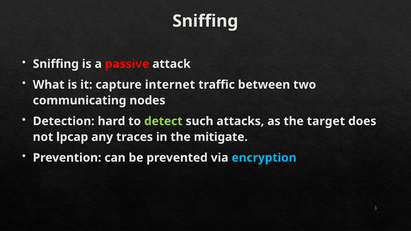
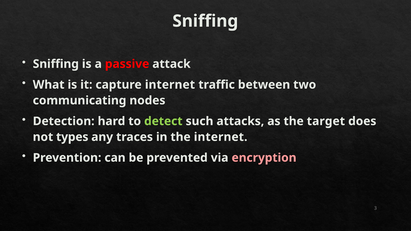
lpcap: lpcap -> types (72, 137)
the mitigate: mitigate -> internet (221, 137)
encryption colour: light blue -> pink (264, 158)
